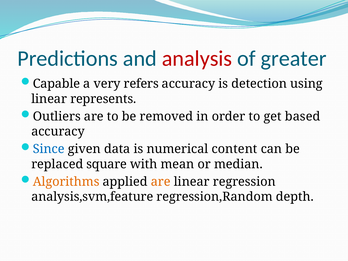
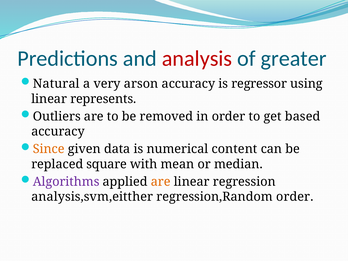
Capable: Capable -> Natural (56, 84)
refers: refers -> arson (141, 84)
detection: detection -> regressor (259, 84)
Since colour: blue -> orange (49, 149)
Algorithms colour: orange -> purple (66, 182)
analysis,svm,feature: analysis,svm,feature -> analysis,svm,eitther (92, 197)
regression,Random depth: depth -> order (295, 197)
